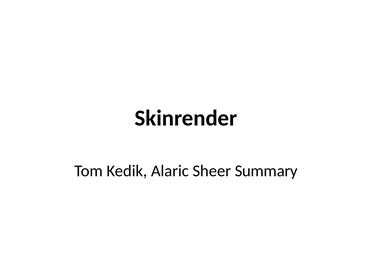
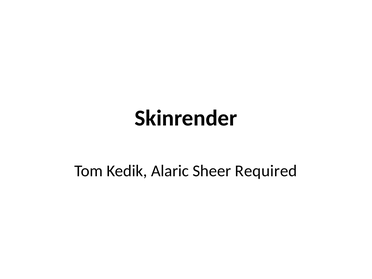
Summary: Summary -> Required (266, 171)
